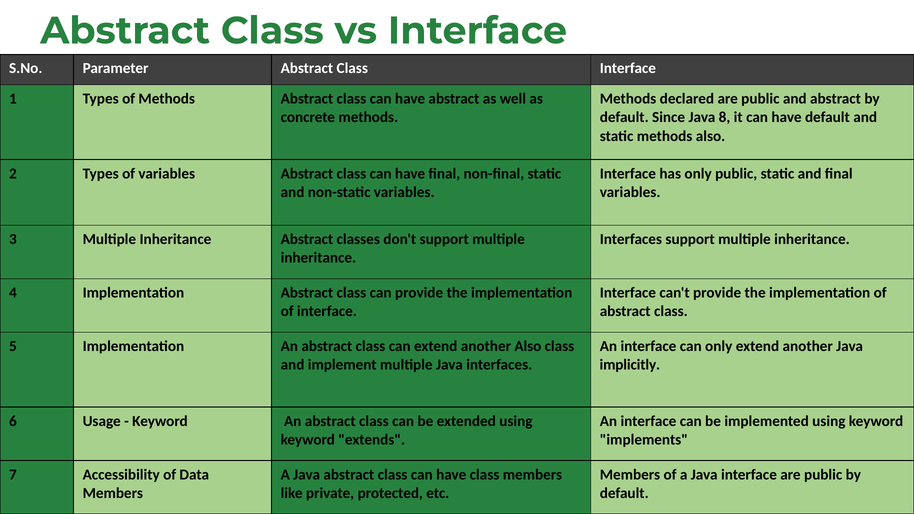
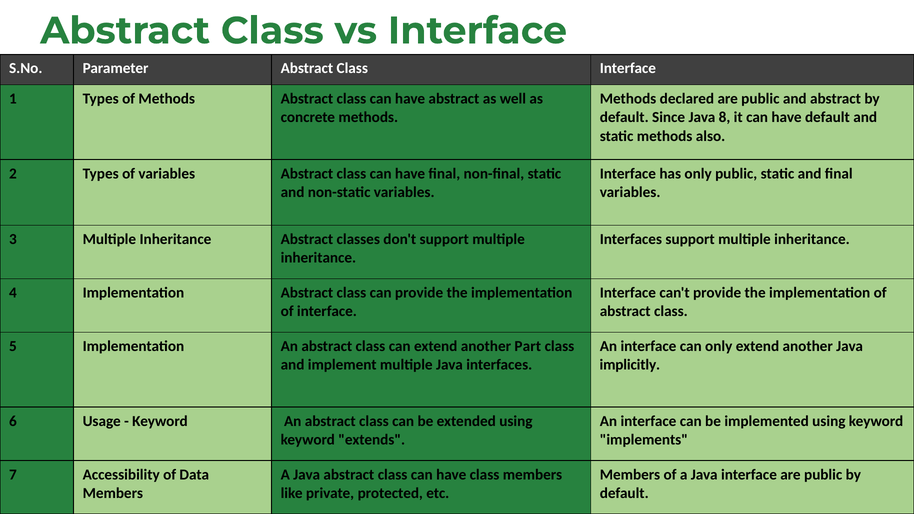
another Also: Also -> Part (528, 346)
